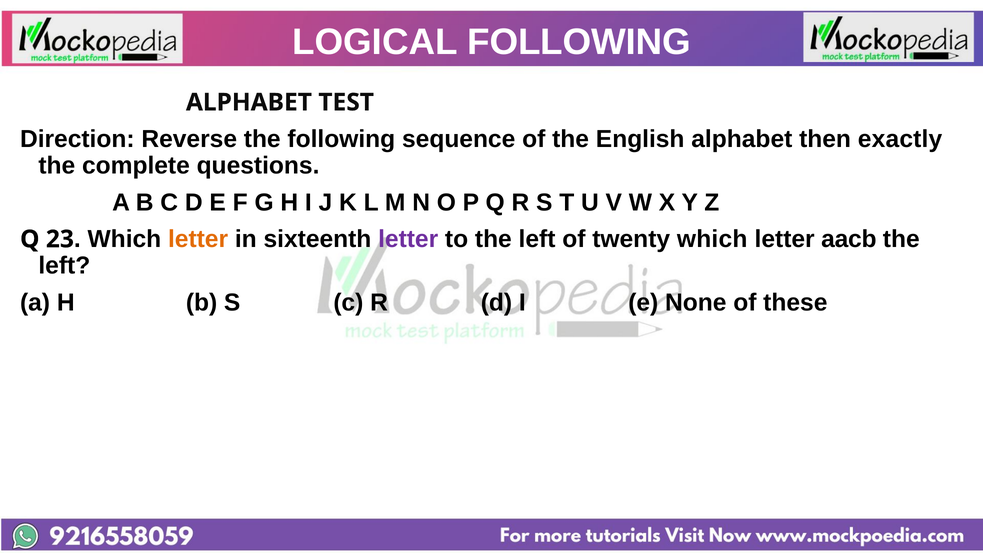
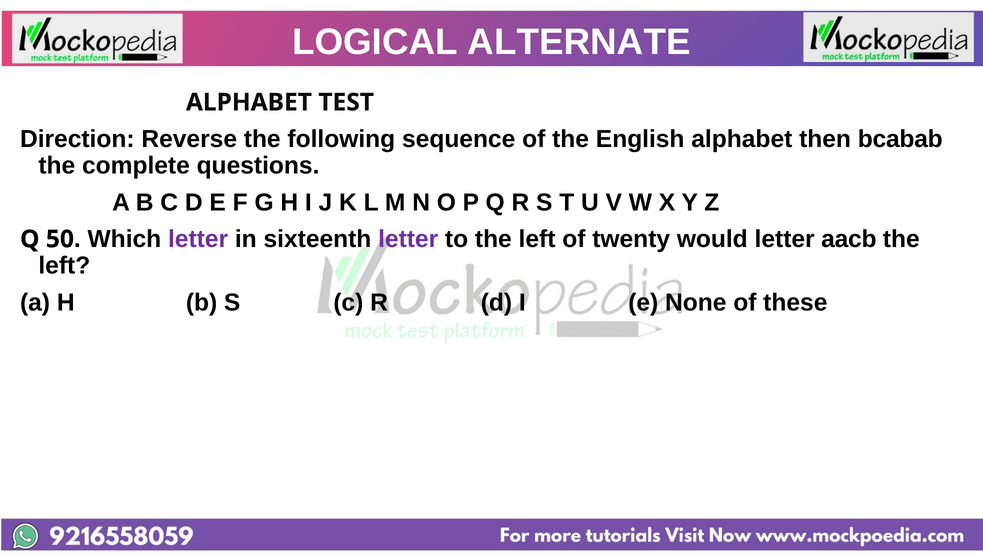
LOGICAL FOLLOWING: FOLLOWING -> ALTERNATE (579, 42)
exactly: exactly -> bcabab (900, 139)
23: 23 -> 50 (60, 239)
letter colour: orange -> purple (198, 239)
twenty which: which -> would (712, 239)
